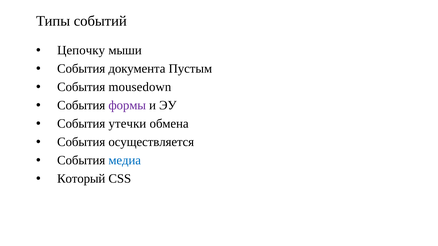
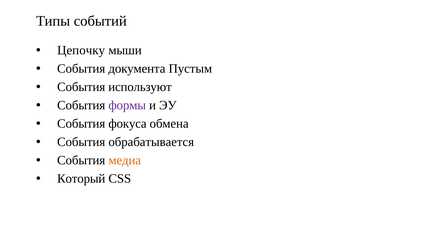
mousedown: mousedown -> используют (140, 87)
утечки: утечки -> фокуса (127, 124)
осуществляется: осуществляется -> обрабатывается (151, 142)
медиа colour: blue -> orange (125, 161)
